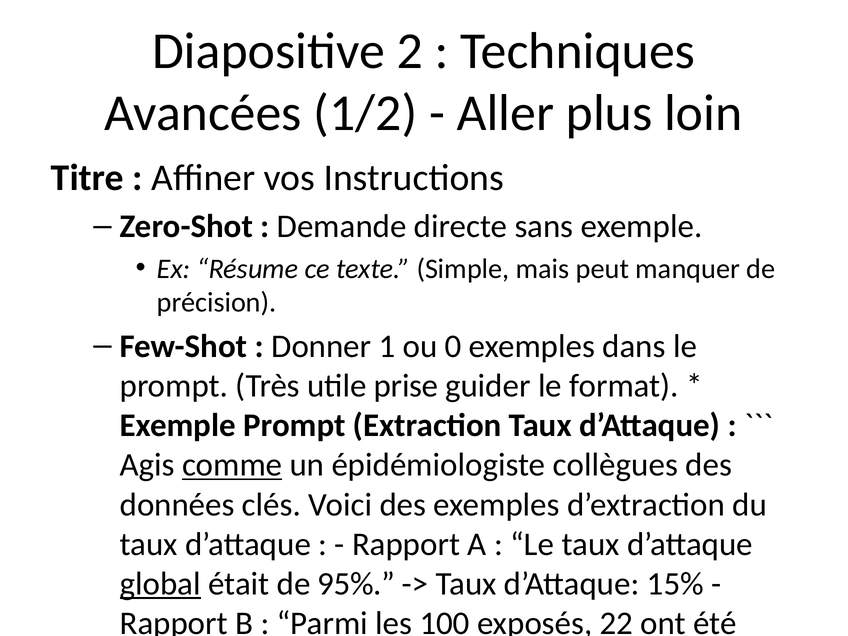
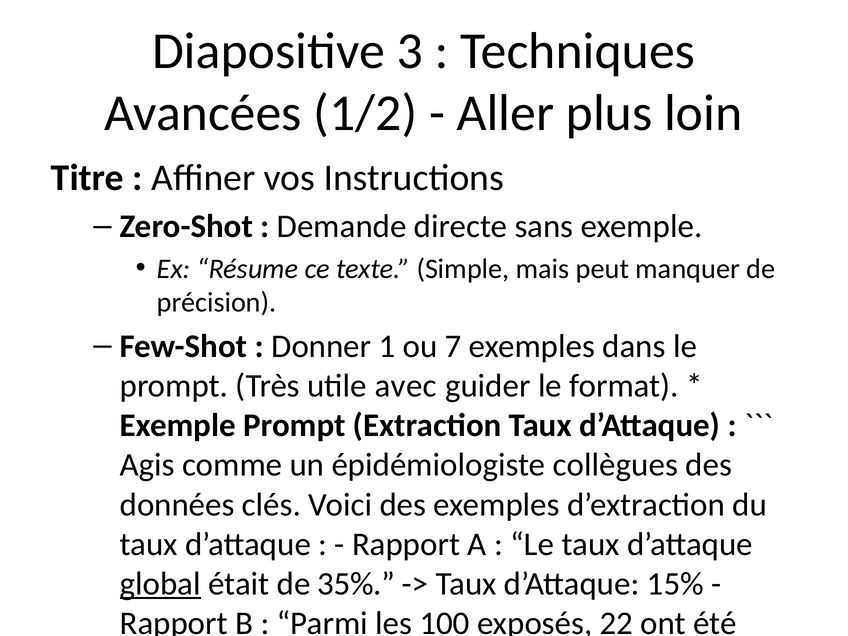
Diapositive 2: 2 -> 3 (410, 51)
0: 0 -> 7 (453, 346)
utile prise: prise -> avec (406, 386)
comme underline: present -> none (232, 465)
95%: 95% -> 35% (356, 584)
